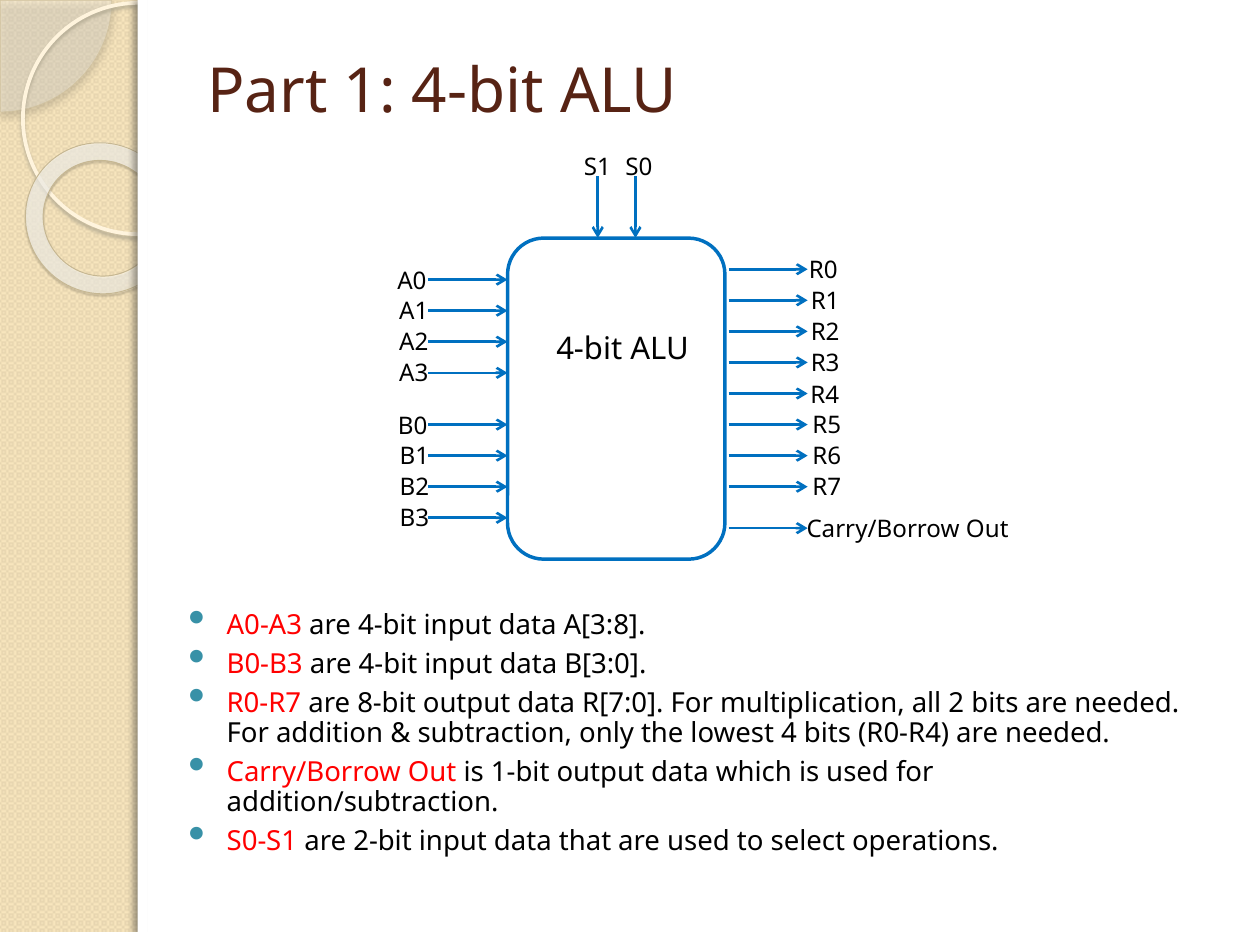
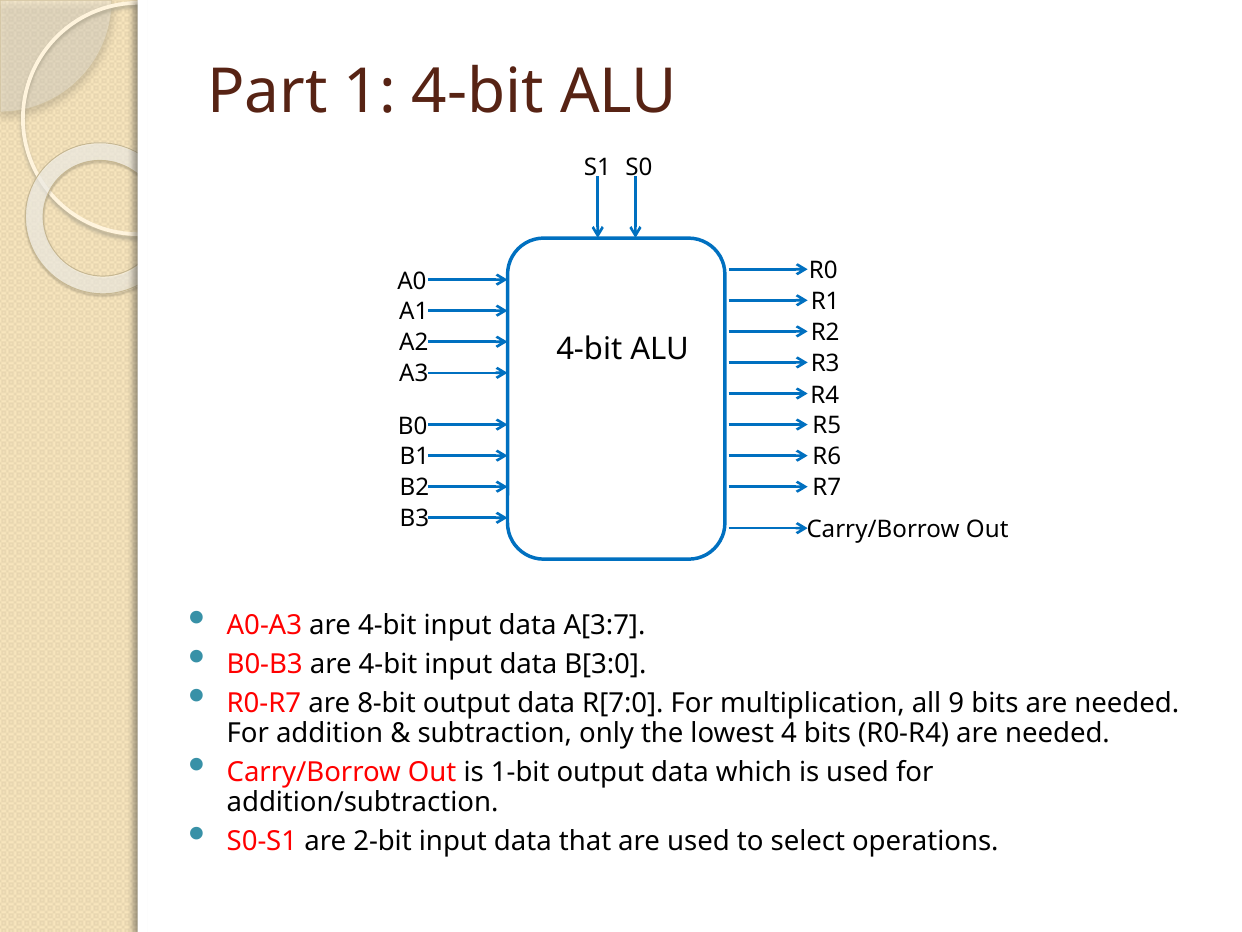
A[3:8: A[3:8 -> A[3:7 (604, 625)
2: 2 -> 9 (956, 703)
